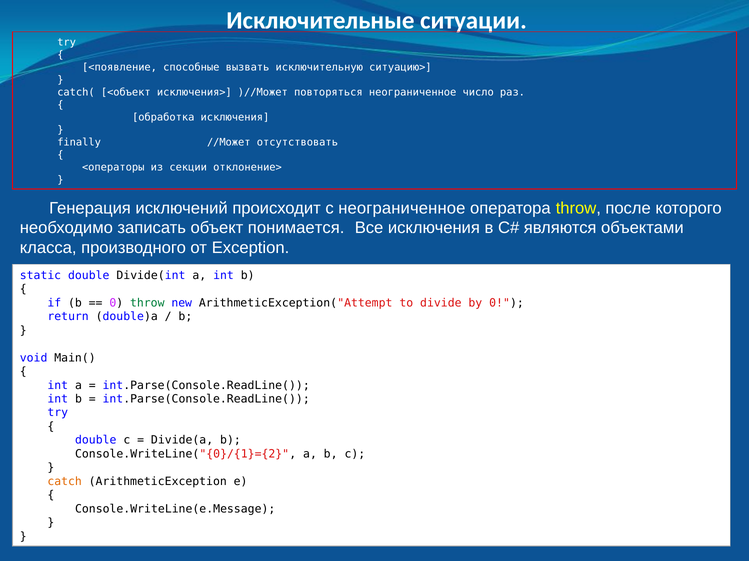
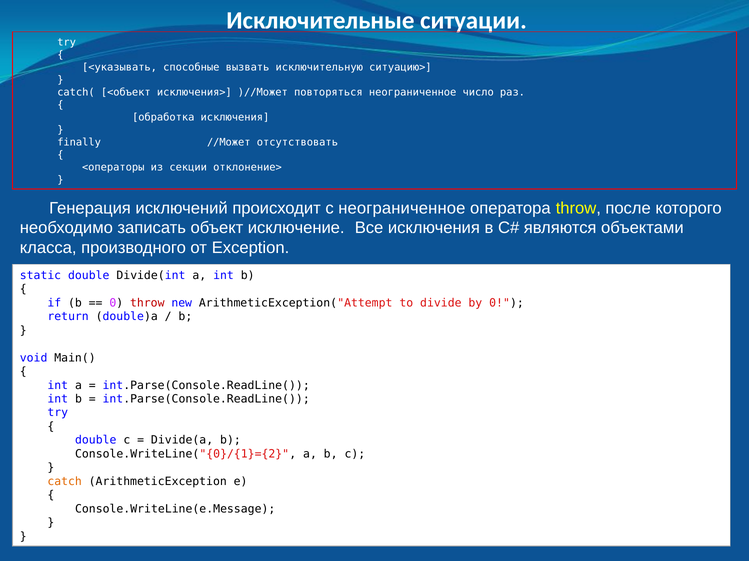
<появление: <появление -> <указывать (120, 68)
понимается: понимается -> исключение (296, 228)
throw colour: green -> red (147, 303)
